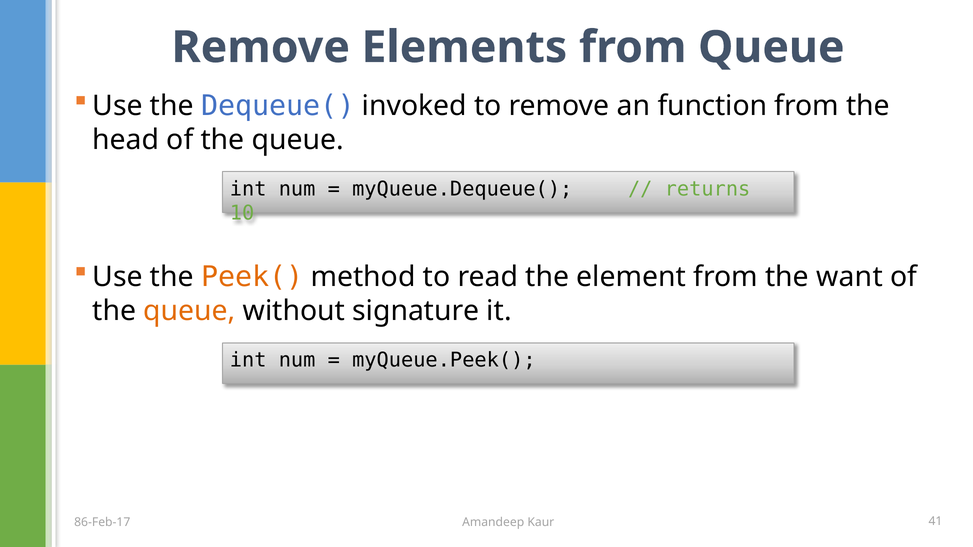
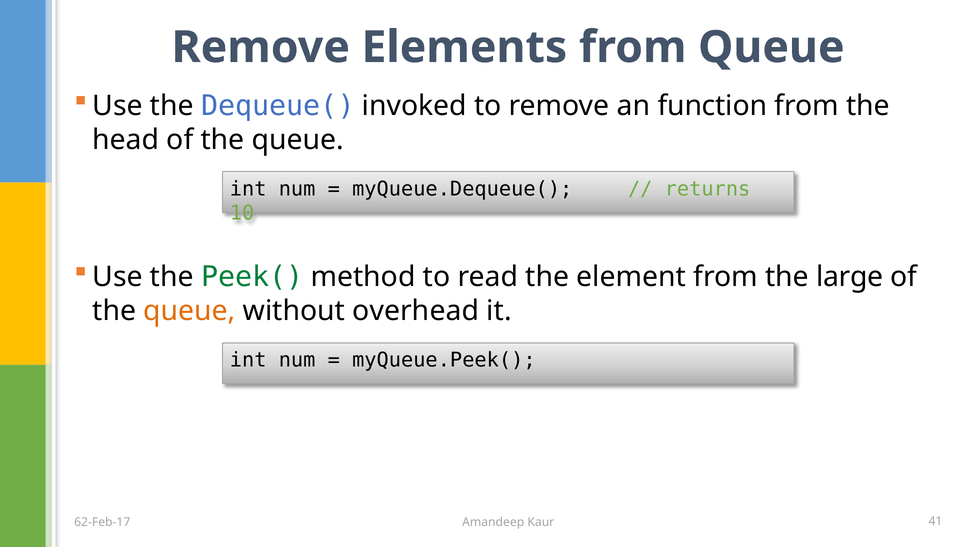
Peek( colour: orange -> green (252, 277)
want: want -> large (850, 277)
signature: signature -> overhead (416, 311)
86-Feb-17: 86-Feb-17 -> 62-Feb-17 (102, 523)
